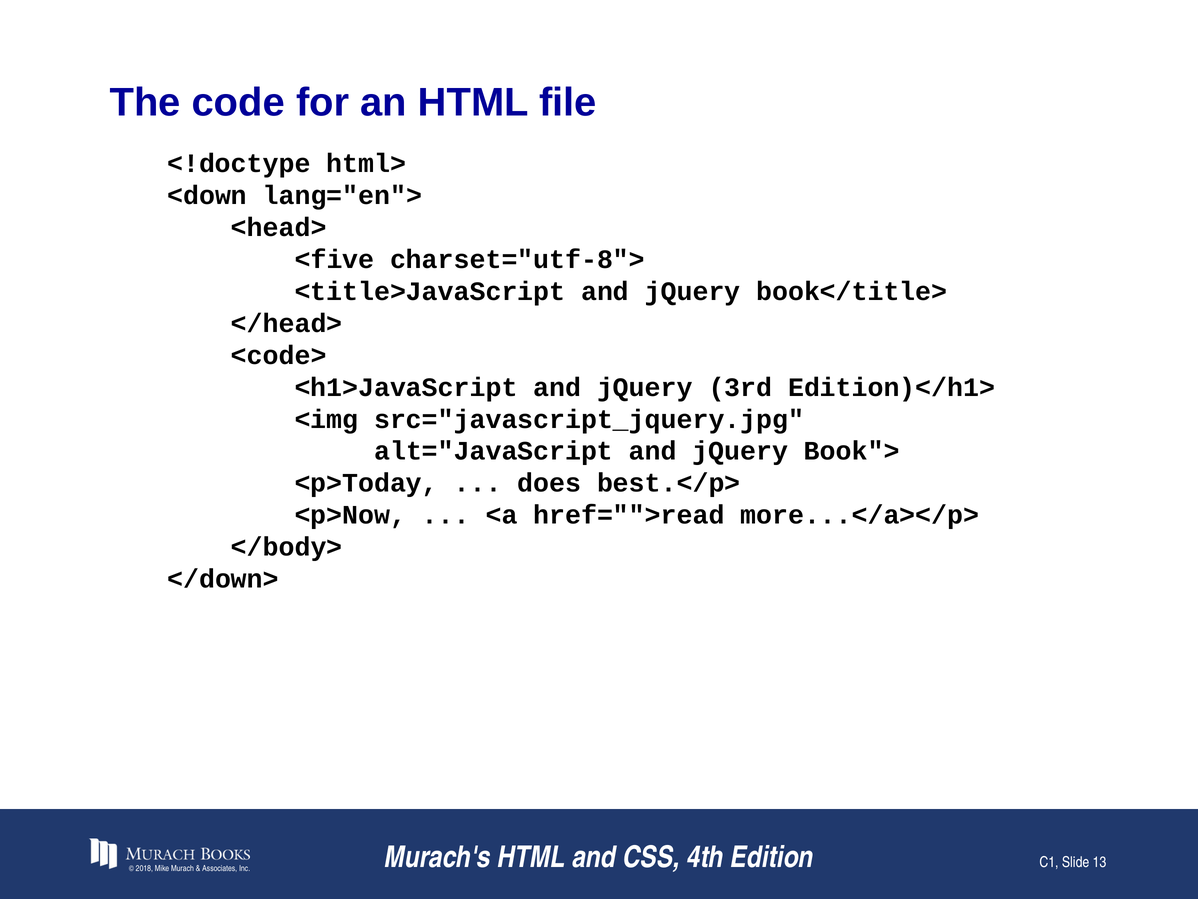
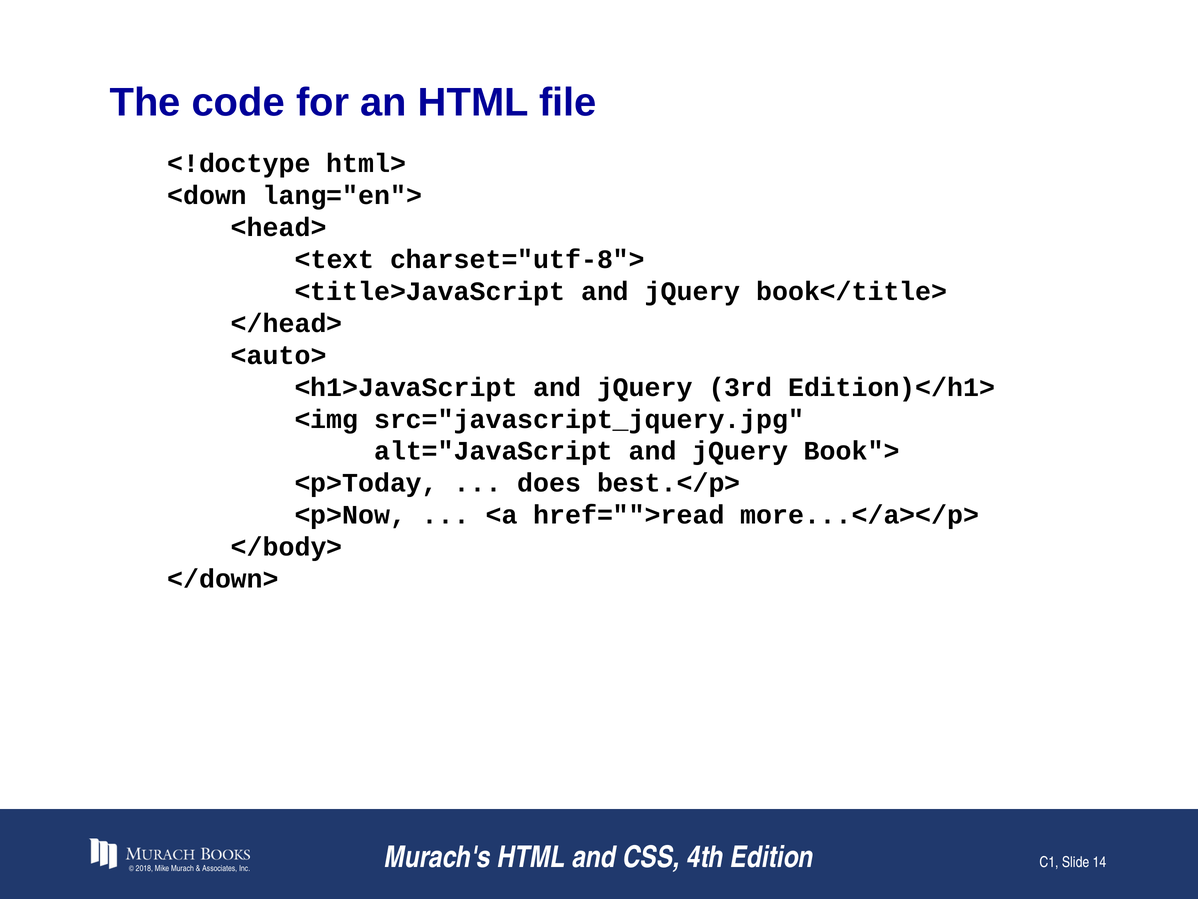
<five: <five -> <text (334, 259)
<code>: <code> -> <auto> (279, 355)
13: 13 -> 14 (1099, 862)
